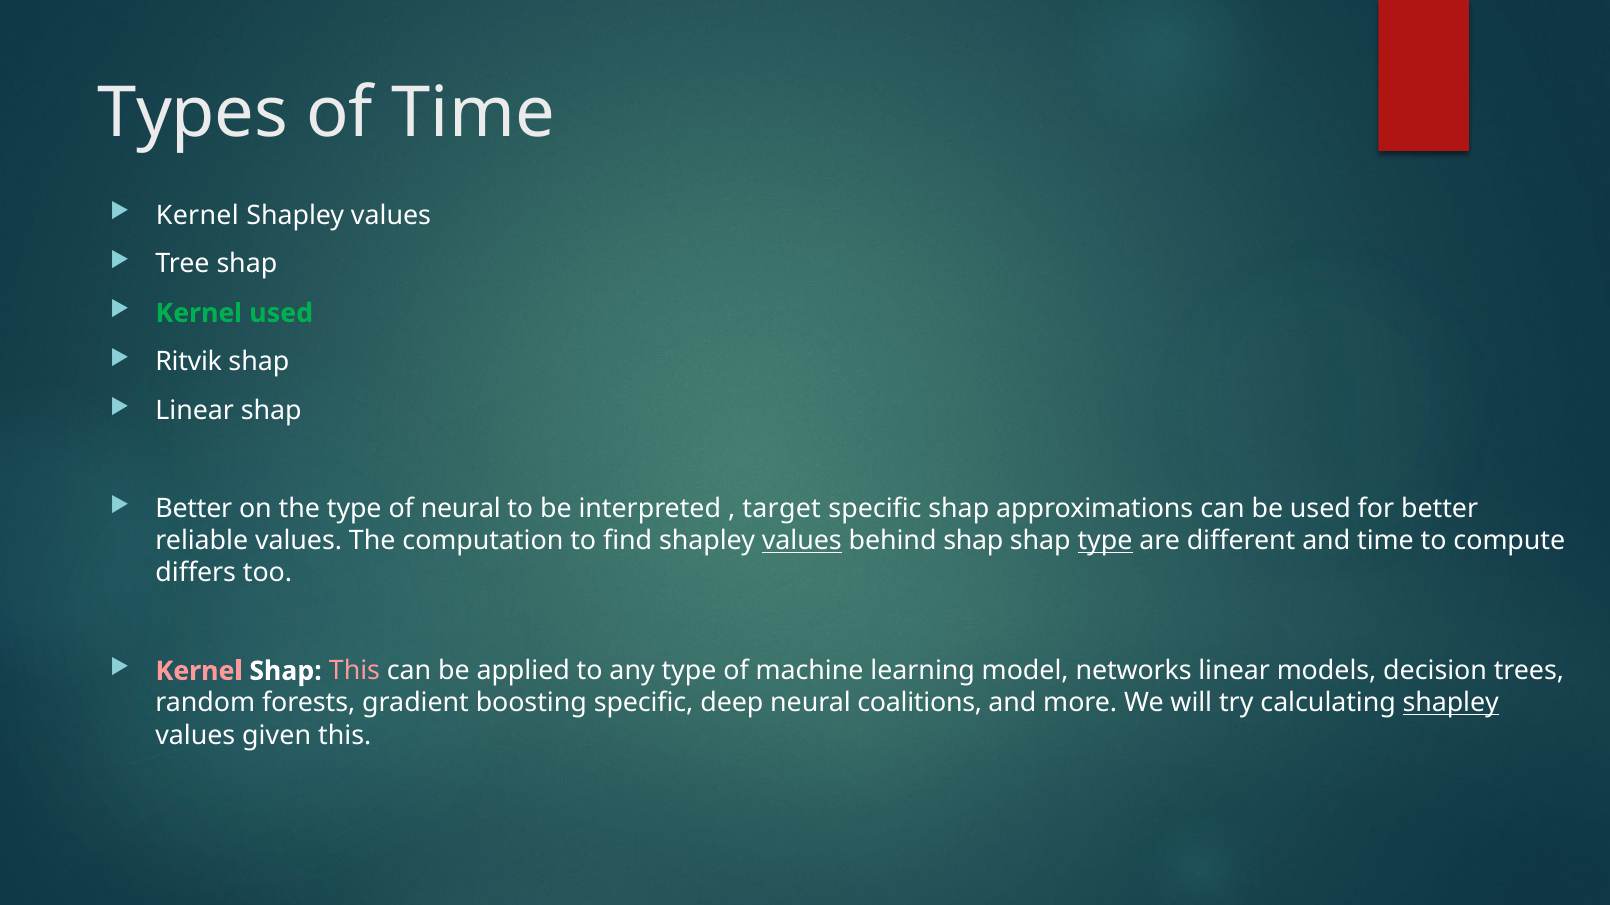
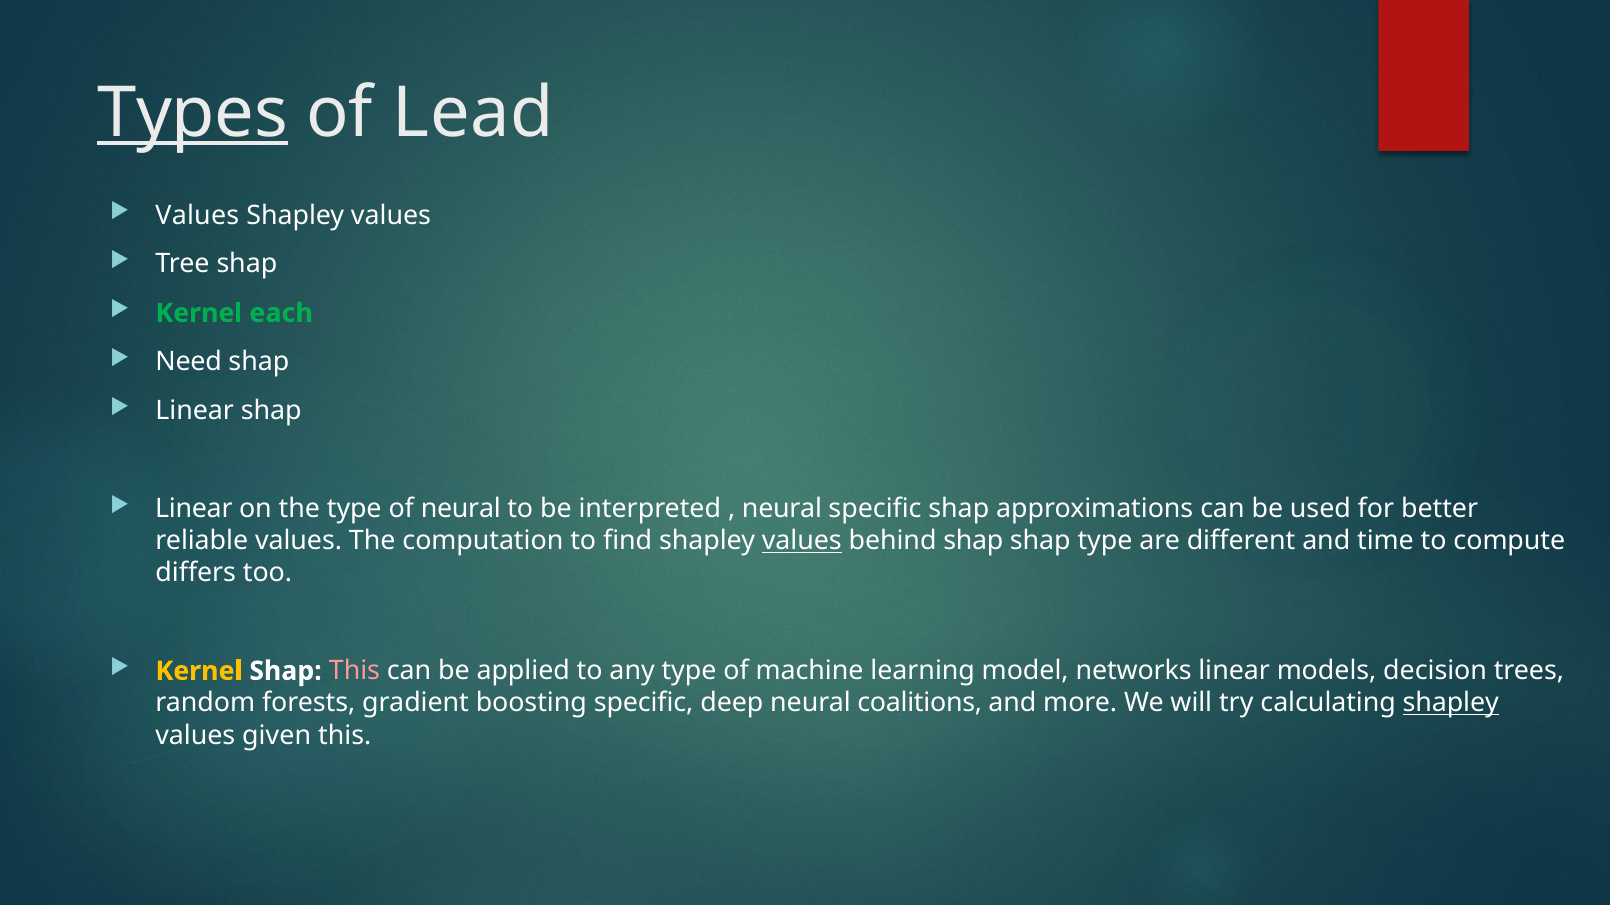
Types underline: none -> present (193, 113)
of Time: Time -> Lead (473, 113)
Kernel: Kernel -> Values (197, 215)
Kernel used: used -> each (281, 313)
Ritvik: Ritvik -> Need (189, 362)
Better: Better -> Linear (194, 509)
target: target -> neural (782, 509)
type underline: present -> none (1105, 541)
Kernel colour: pink -> yellow (199, 671)
